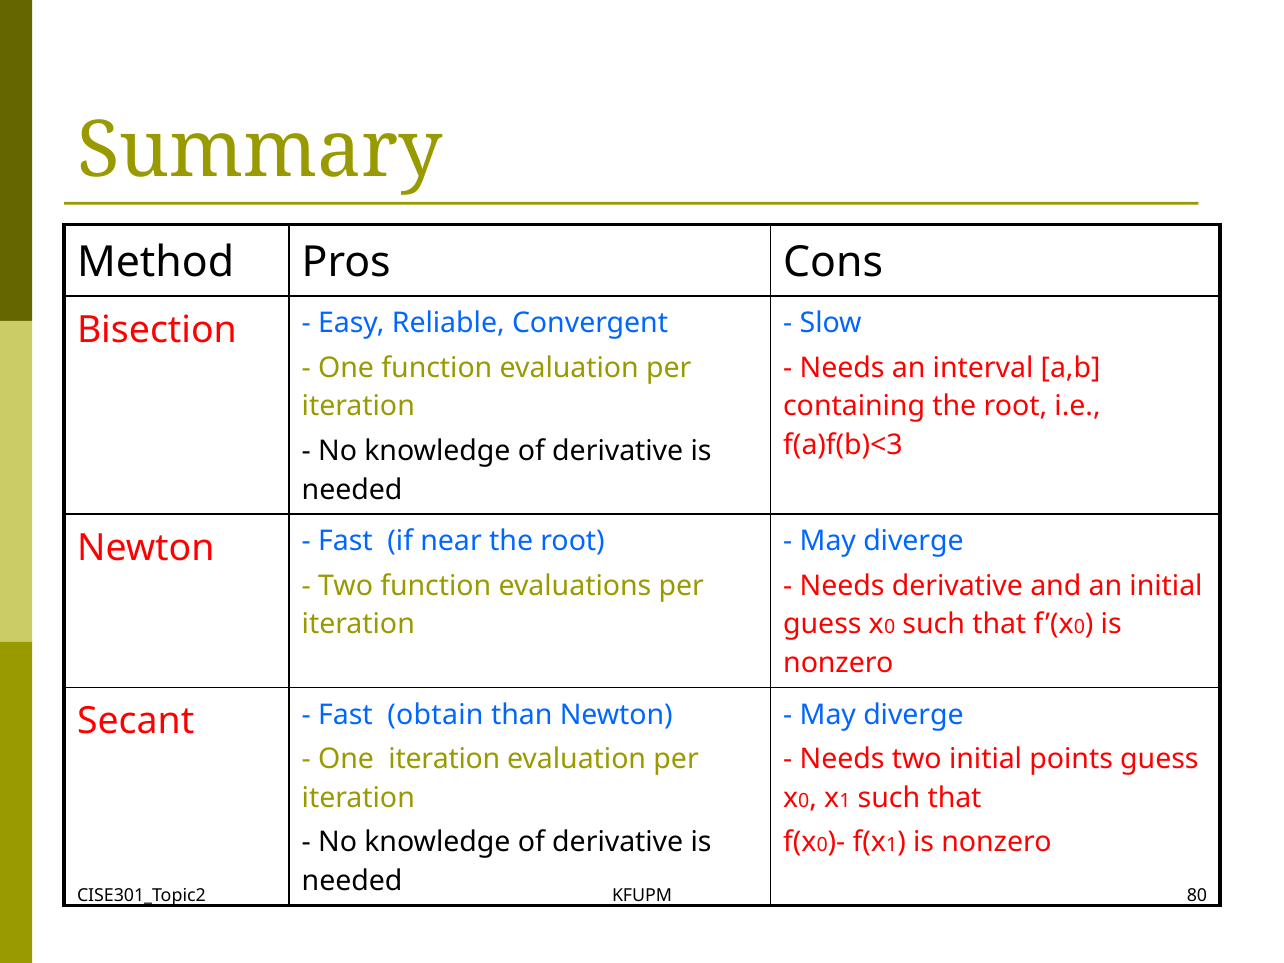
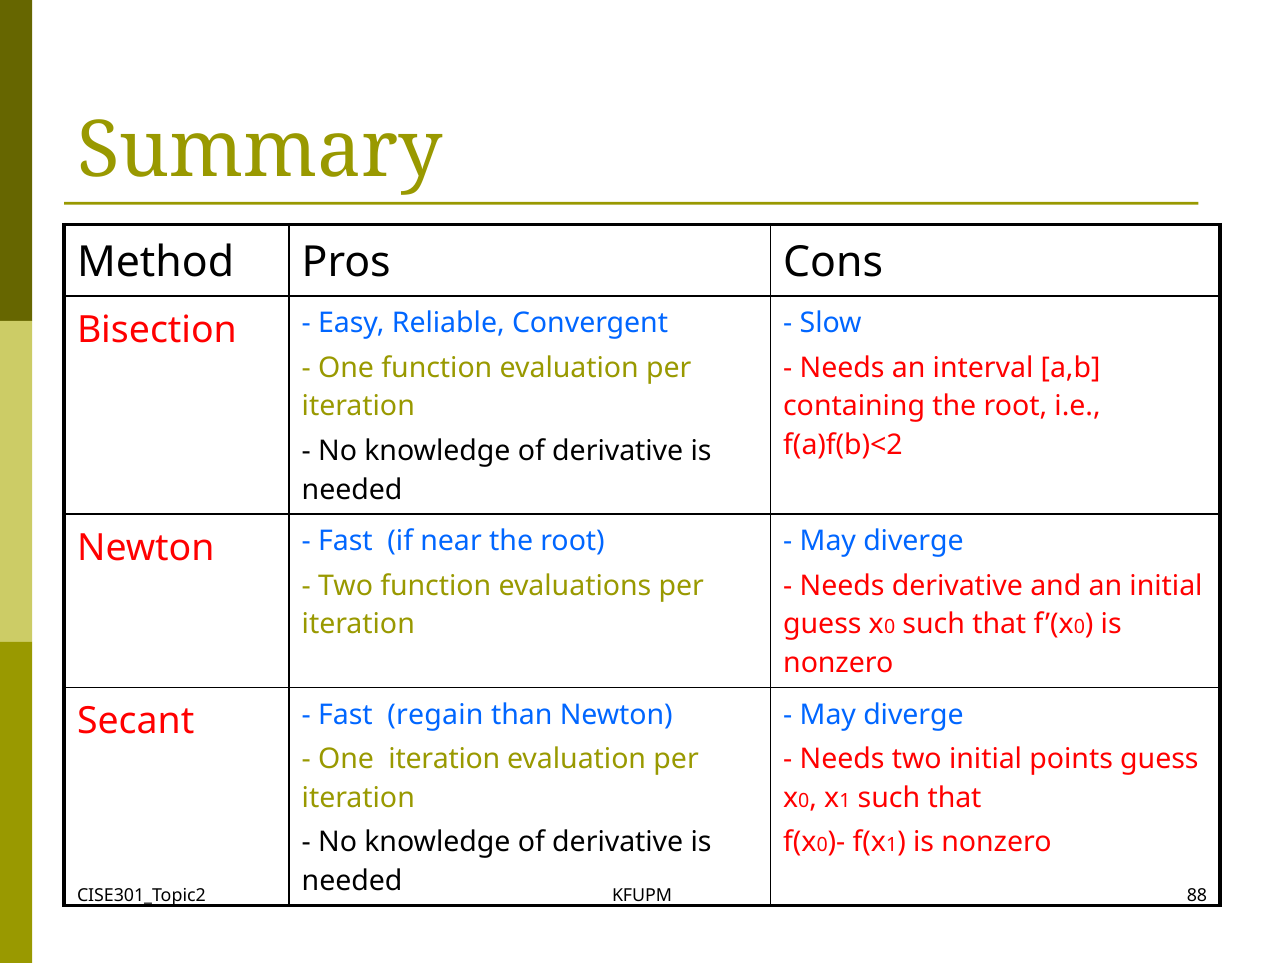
f(a)f(b)<3: f(a)f(b)<3 -> f(a)f(b)<2 (843, 445)
obtain: obtain -> regain (435, 715)
80: 80 -> 88 (1197, 896)
